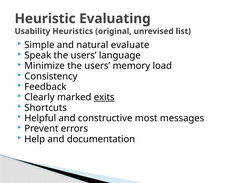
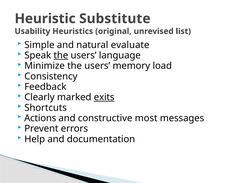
Evaluating: Evaluating -> Substitute (115, 19)
the underline: none -> present (61, 55)
Helpful: Helpful -> Actions (40, 118)
